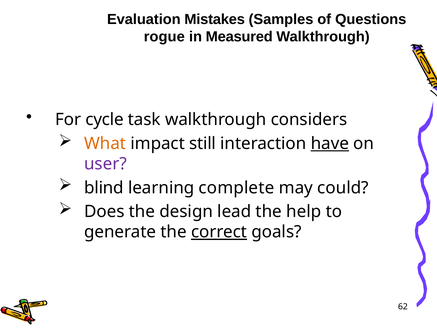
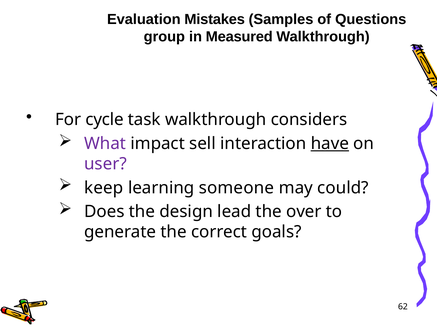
rogue: rogue -> group (164, 37)
What colour: orange -> purple (105, 143)
still: still -> sell (203, 143)
blind: blind -> keep (104, 188)
complete: complete -> someone (236, 188)
help: help -> over (304, 211)
correct underline: present -> none (219, 232)
